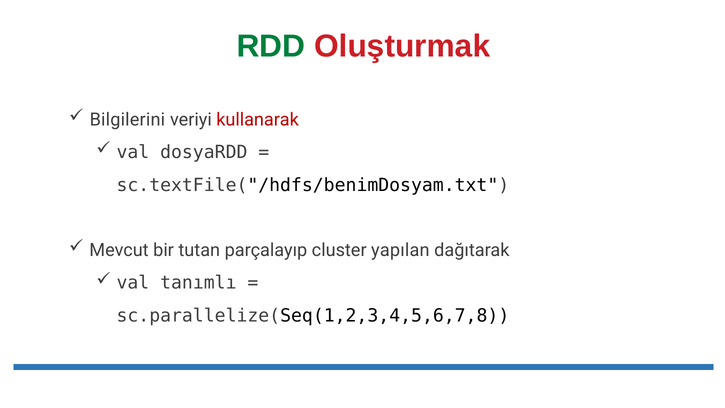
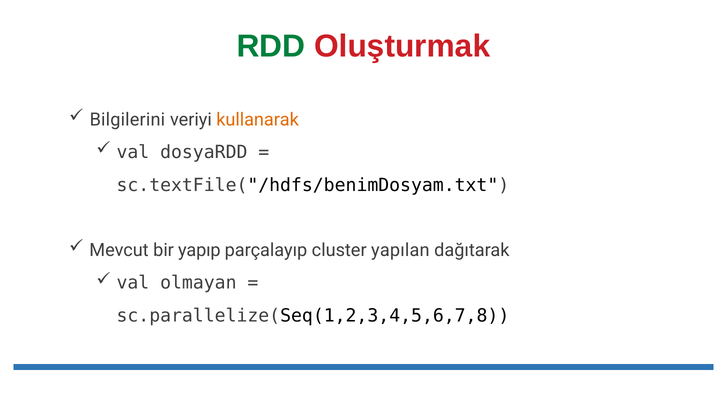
kullanarak colour: red -> orange (258, 120)
tutan: tutan -> yapıp (199, 250)
tanımlı: tanımlı -> olmayan (198, 283)
